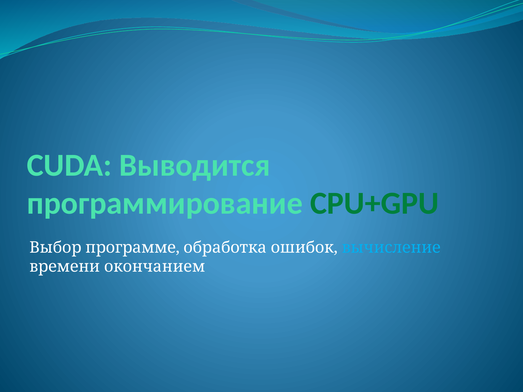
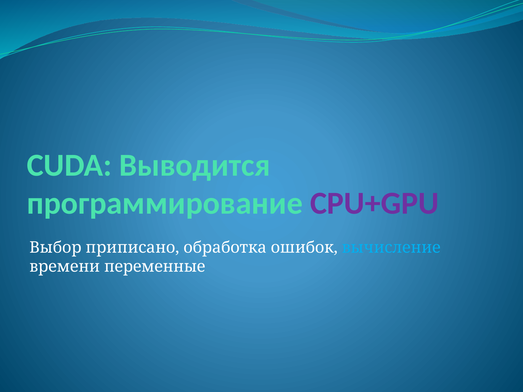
CPU+GPU colour: green -> purple (374, 204)
программе: программе -> приписано (132, 248)
окончанием: окончанием -> переменные (155, 267)
